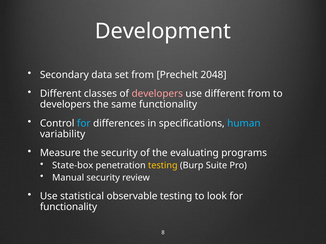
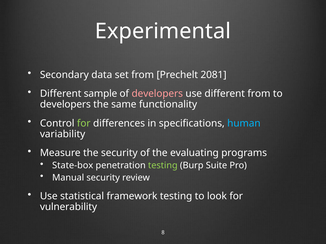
Development: Development -> Experimental (163, 31)
2048: 2048 -> 2081 (214, 75)
classes: classes -> sample (100, 94)
for colour: light blue -> light green (84, 124)
testing colour: yellow -> light green (163, 166)
observable: observable -> framework (132, 197)
functionality: functionality -> vulnerability (68, 207)
